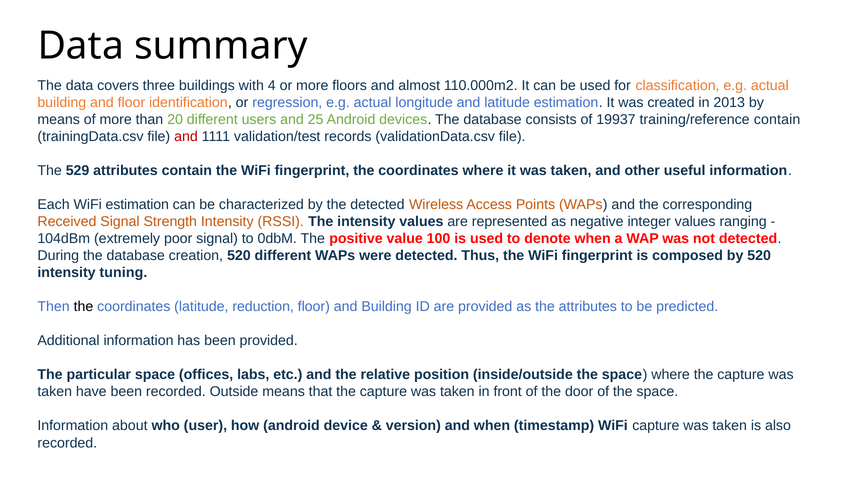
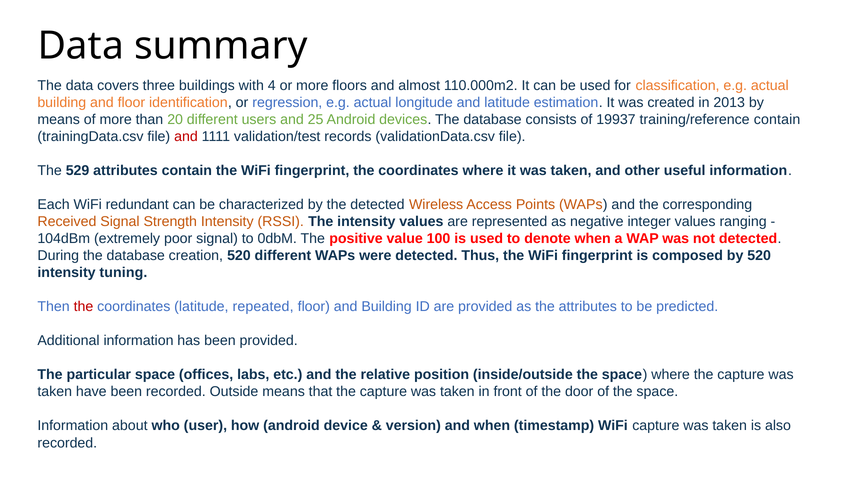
WiFi estimation: estimation -> redundant (137, 205)
the colour: black -> red (83, 307)
reduction: reduction -> repeated (263, 307)
